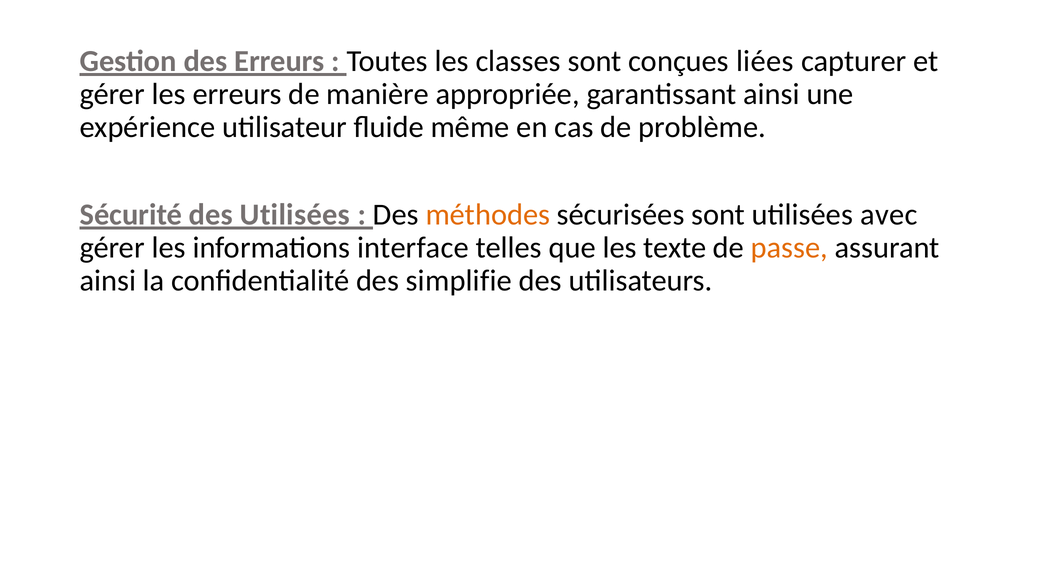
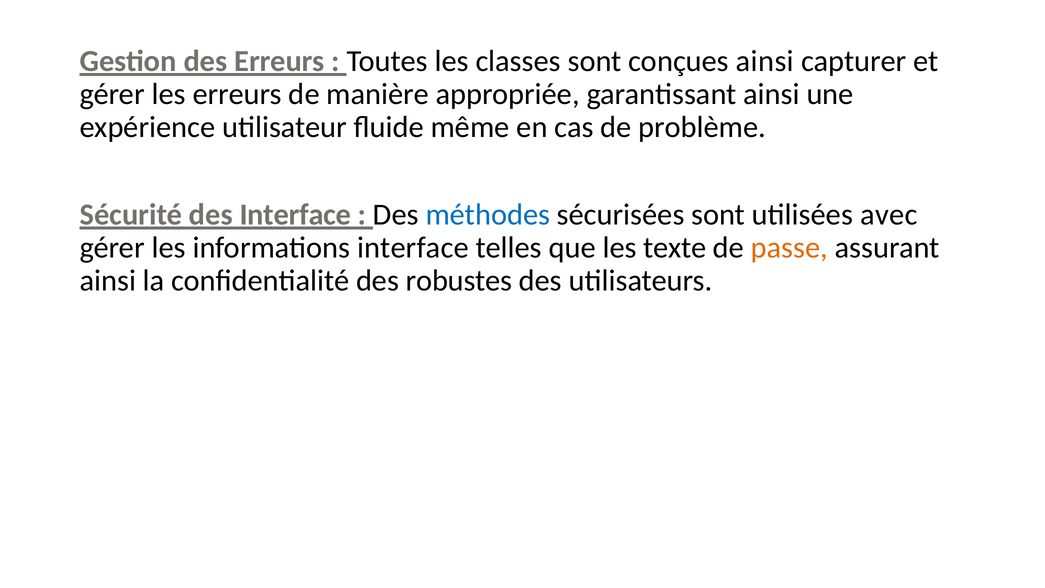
conçues liées: liées -> ainsi (765, 61)
des Utilisées: Utilisées -> Interface (295, 215)
méthodes colour: orange -> blue (488, 215)
simplifie: simplifie -> robustes (459, 281)
